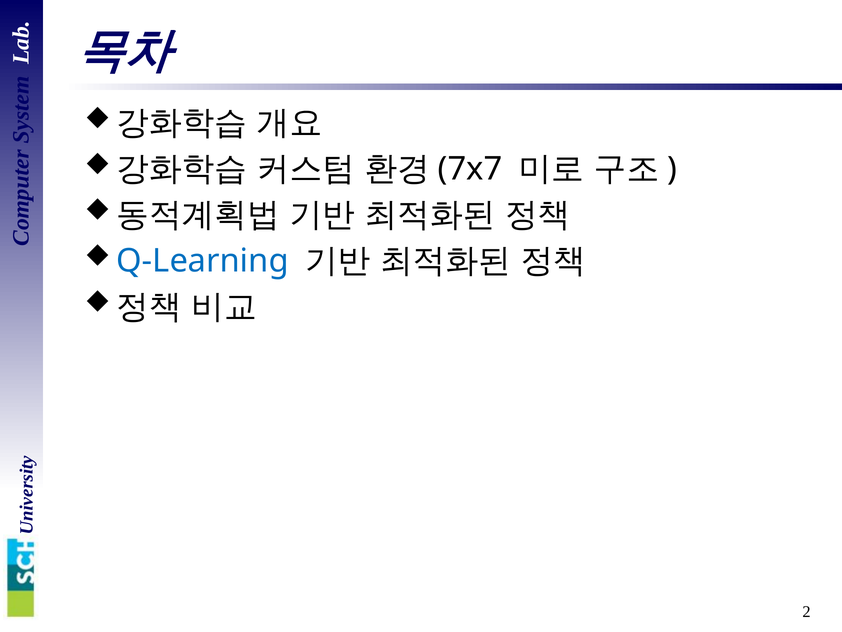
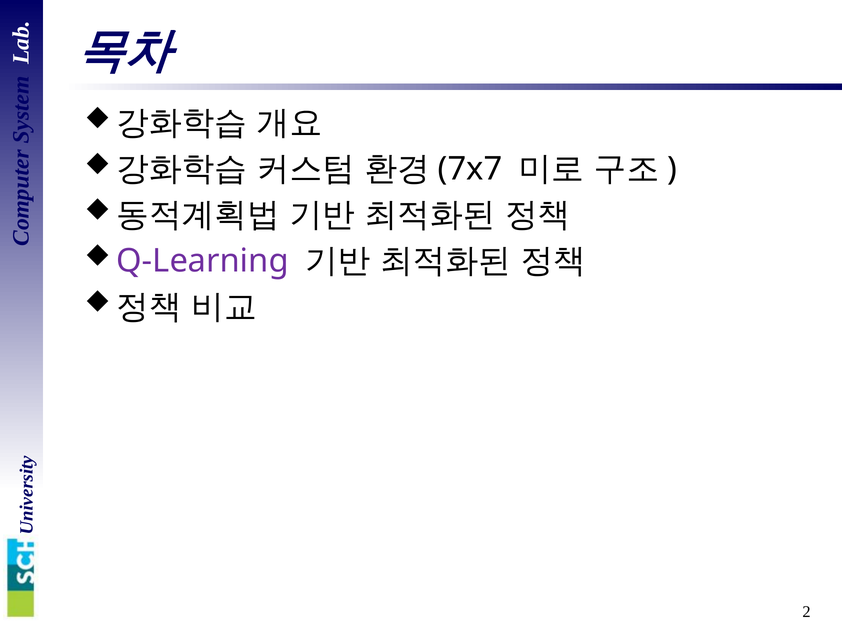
Q-Learning colour: blue -> purple (203, 261)
